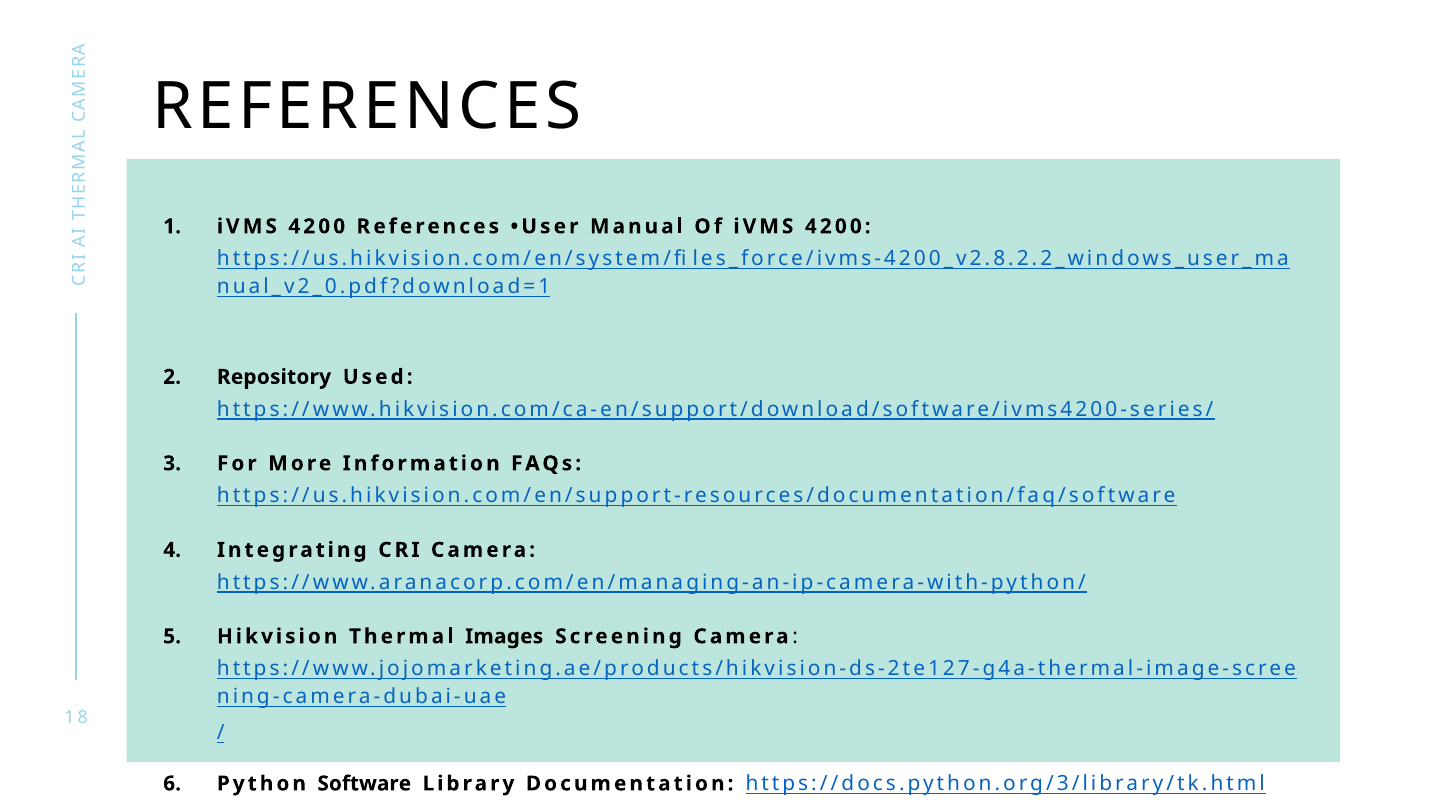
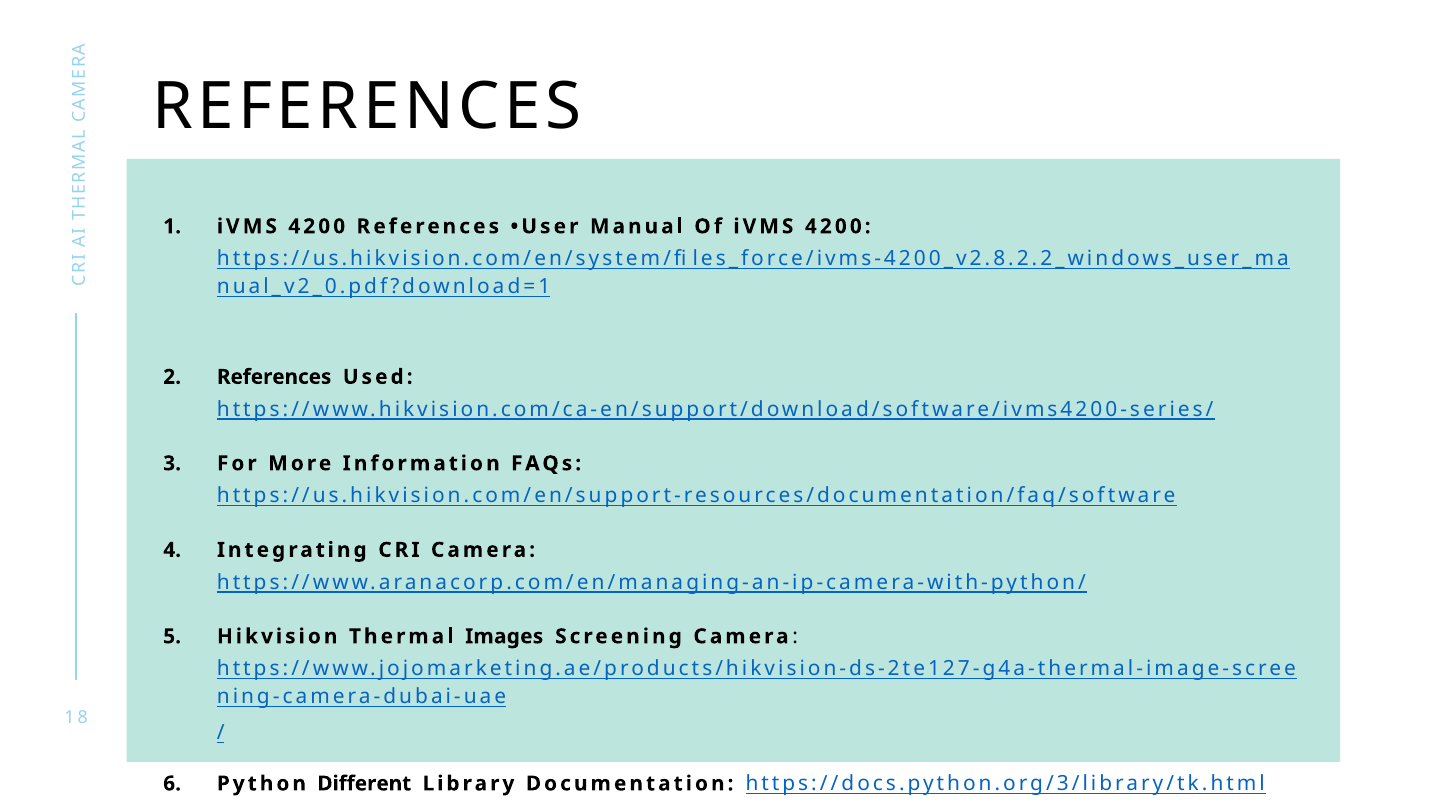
Repository: Repository -> References (274, 377)
Software: Software -> Different (364, 784)
